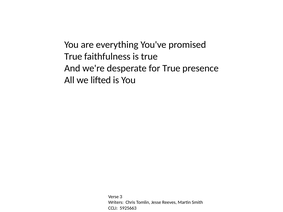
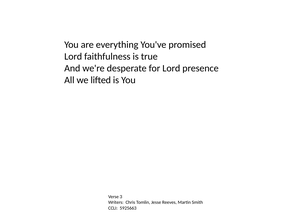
True: True -> Lord (73, 57)
for True: True -> Lord (171, 68)
